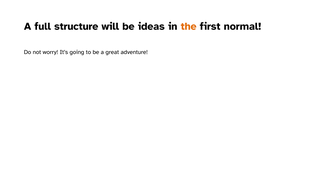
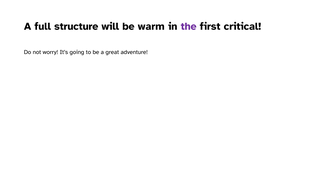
ideas: ideas -> warm (151, 26)
the colour: orange -> purple (189, 26)
normal: normal -> critical (243, 26)
